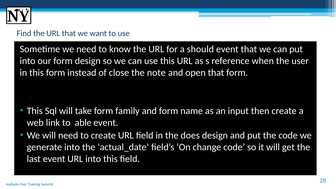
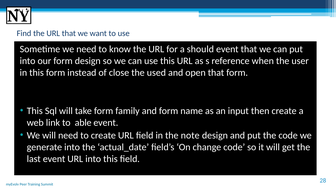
note: note -> used (156, 73)
does: does -> note (190, 135)
